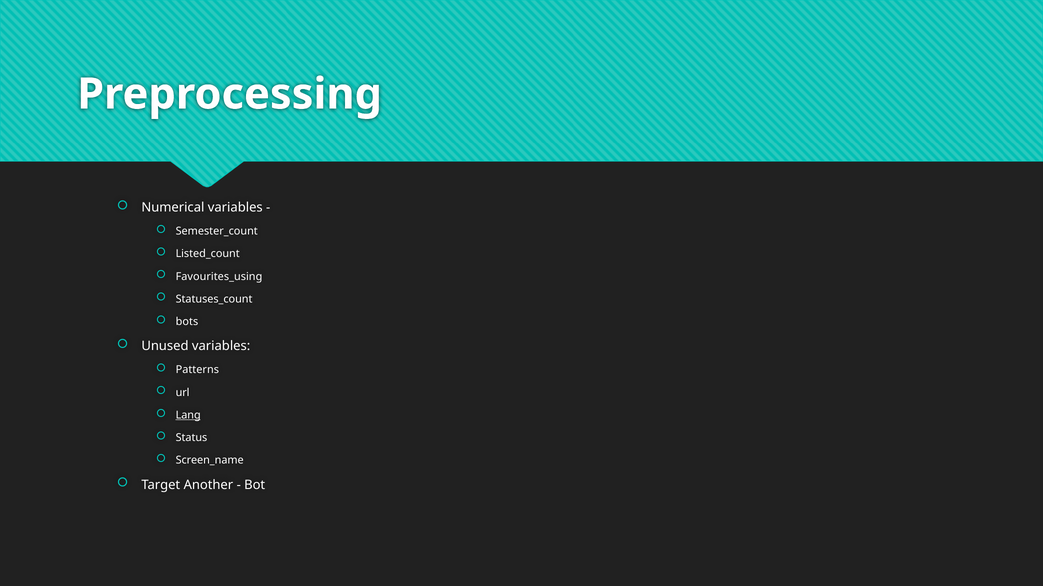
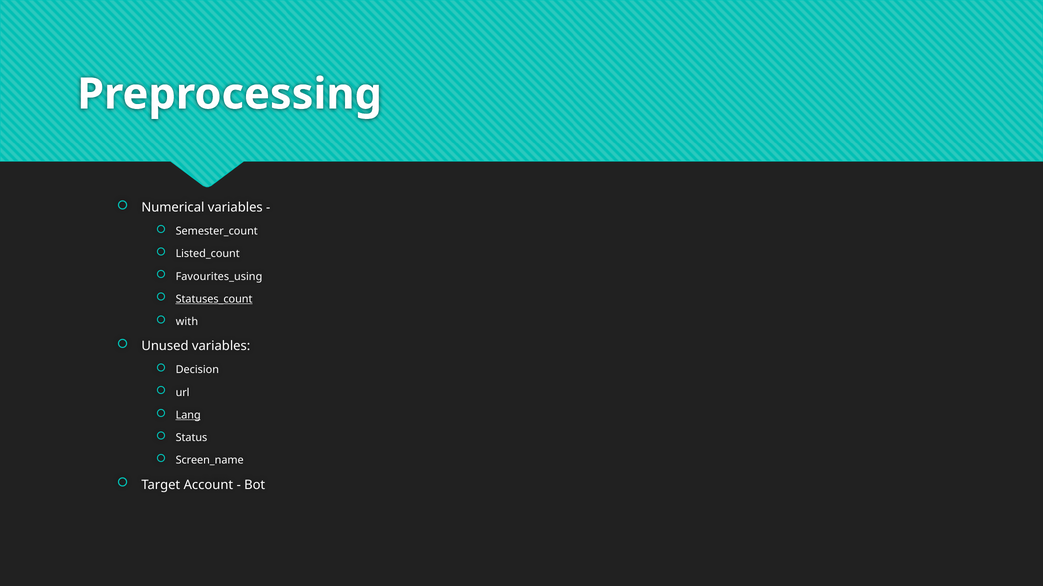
Statuses_count underline: none -> present (214, 299)
bots: bots -> with (187, 322)
Patterns: Patterns -> Decision (197, 370)
Another: Another -> Account (208, 485)
